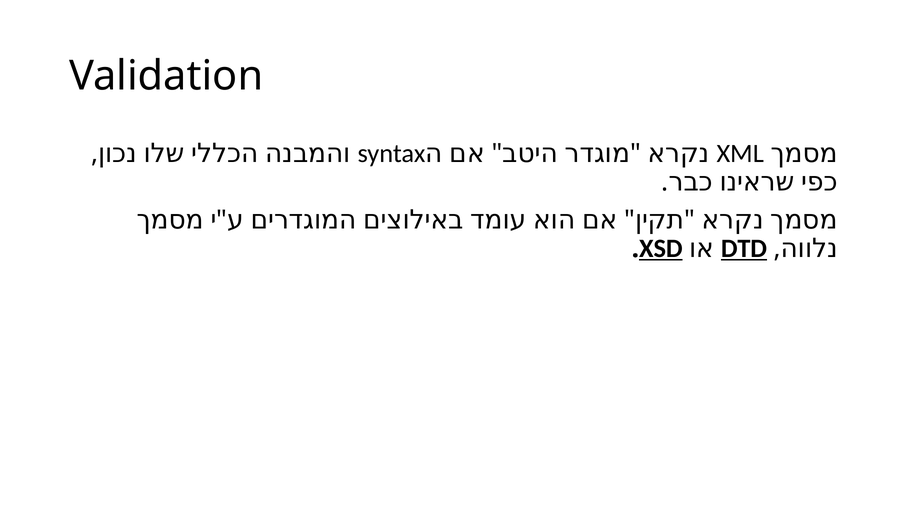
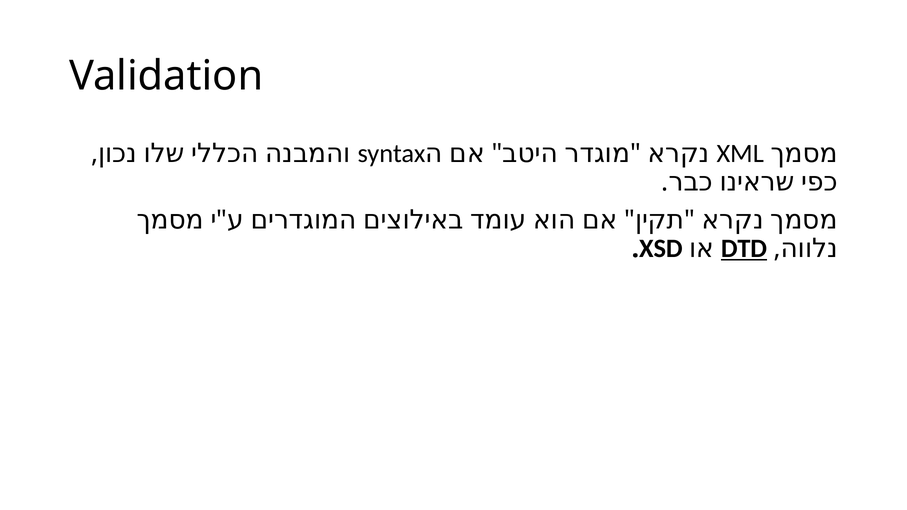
XSD underline: present -> none (661, 249)
